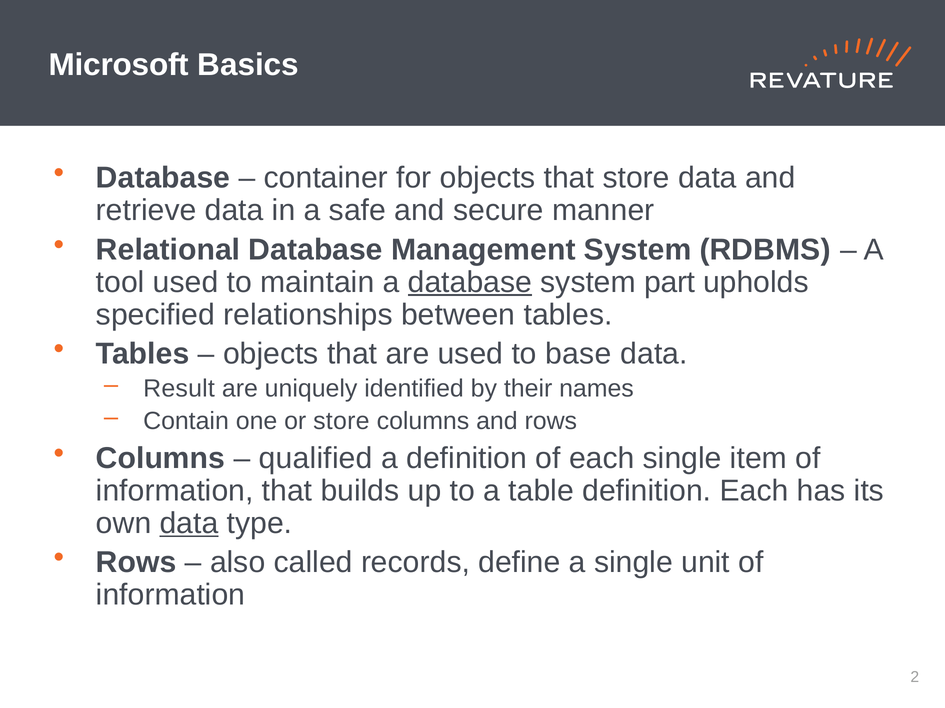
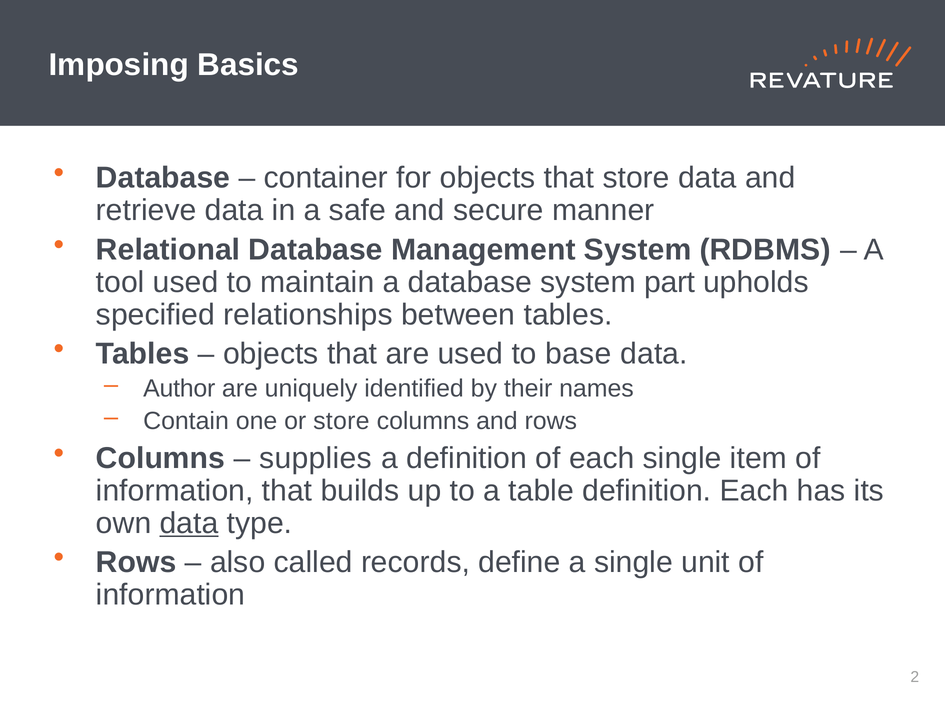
Microsoft: Microsoft -> Imposing (119, 65)
database underline: present -> none (470, 282)
Result: Result -> Author (179, 389)
qualified: qualified -> supplies (316, 459)
